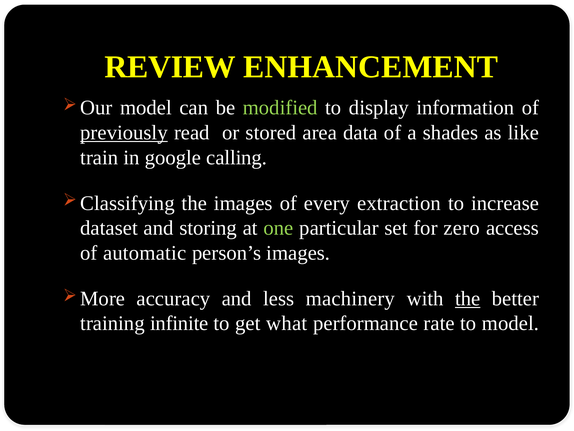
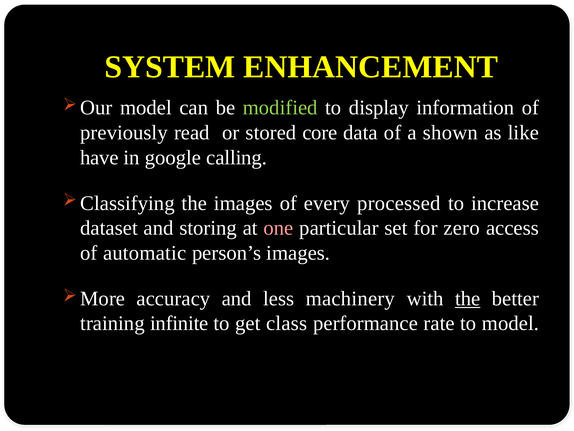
REVIEW: REVIEW -> SYSTEM (170, 67)
previously underline: present -> none (124, 132)
area: area -> core (320, 132)
shades: shades -> shown (450, 132)
train: train -> have (99, 157)
extraction: extraction -> processed (399, 203)
one colour: light green -> pink (279, 228)
what: what -> class (287, 323)
